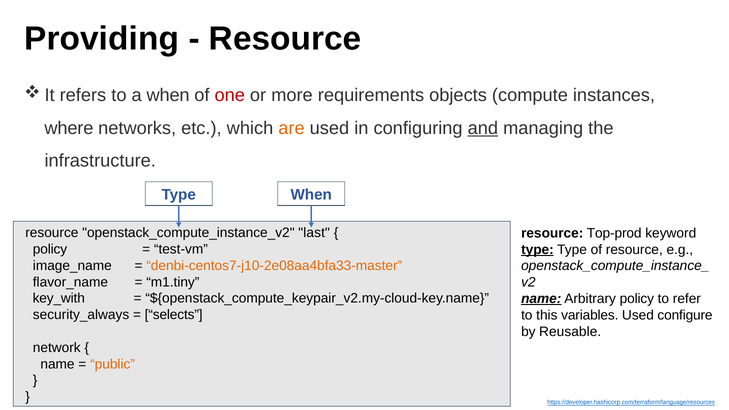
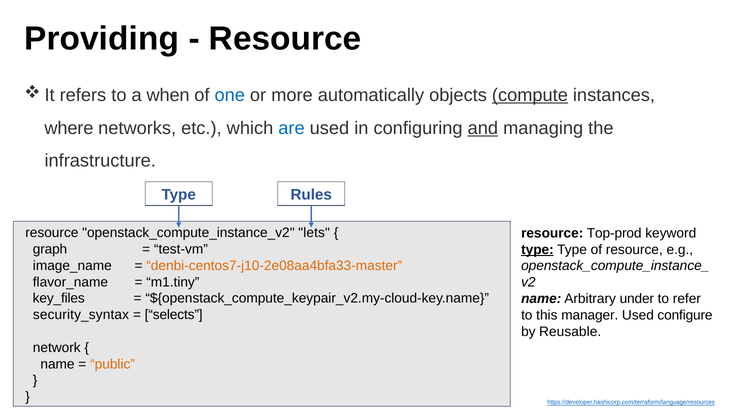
one colour: red -> blue (230, 95)
requirements: requirements -> automatically (371, 95)
compute underline: none -> present (530, 95)
are colour: orange -> blue (292, 128)
Type When: When -> Rules (311, 195)
last: last -> lets (314, 233)
policy: policy -> graph (50, 249)
key_with: key_with -> key_files (59, 298)
name underline: present -> none (541, 299)
Arbitrary policy: policy -> under (637, 299)
security_always: security_always -> security_syntax (81, 315)
variables: variables -> manager (590, 315)
